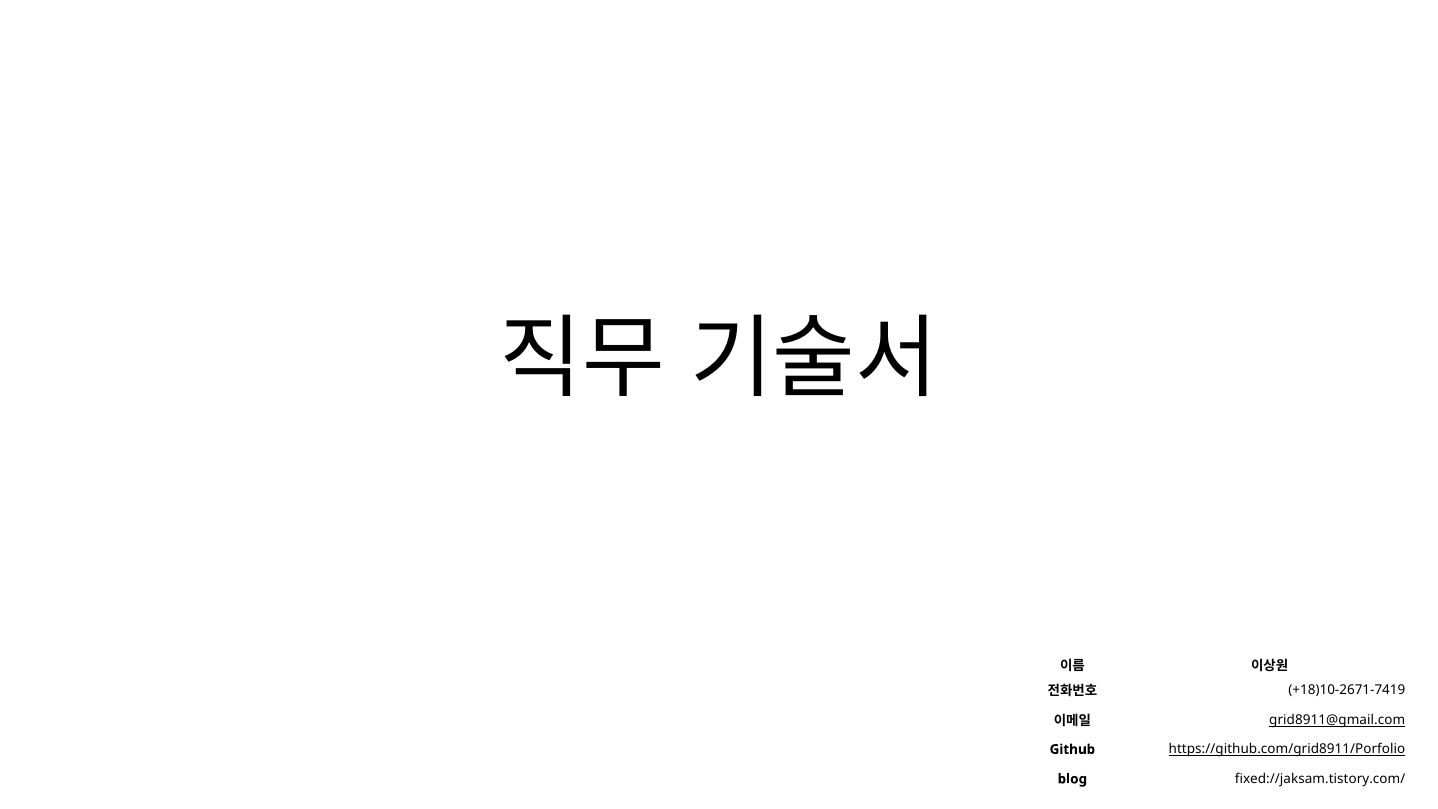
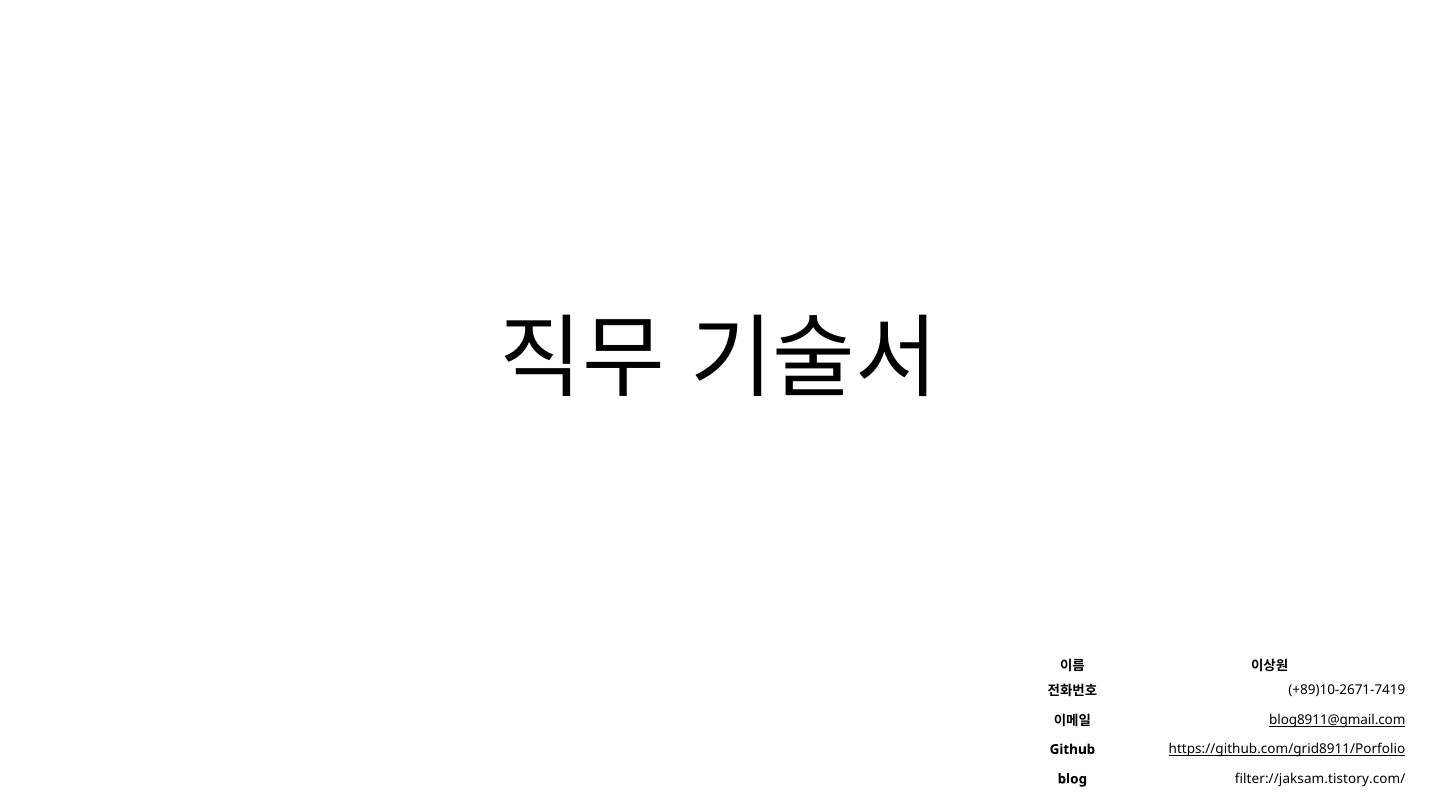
+18)10-2671-7419: +18)10-2671-7419 -> +89)10-2671-7419 (1347, 690)
grid8911@gmail.com: grid8911@gmail.com -> blog8911@gmail.com (1337, 720)
fixed://jaksam.tistory.com/: fixed://jaksam.tistory.com/ -> filter://jaksam.tistory.com/ (1320, 779)
